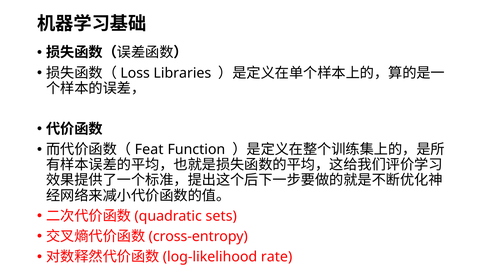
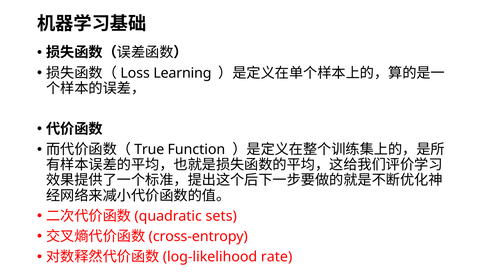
Libraries: Libraries -> Learning (182, 73)
Feat: Feat -> True (149, 149)
